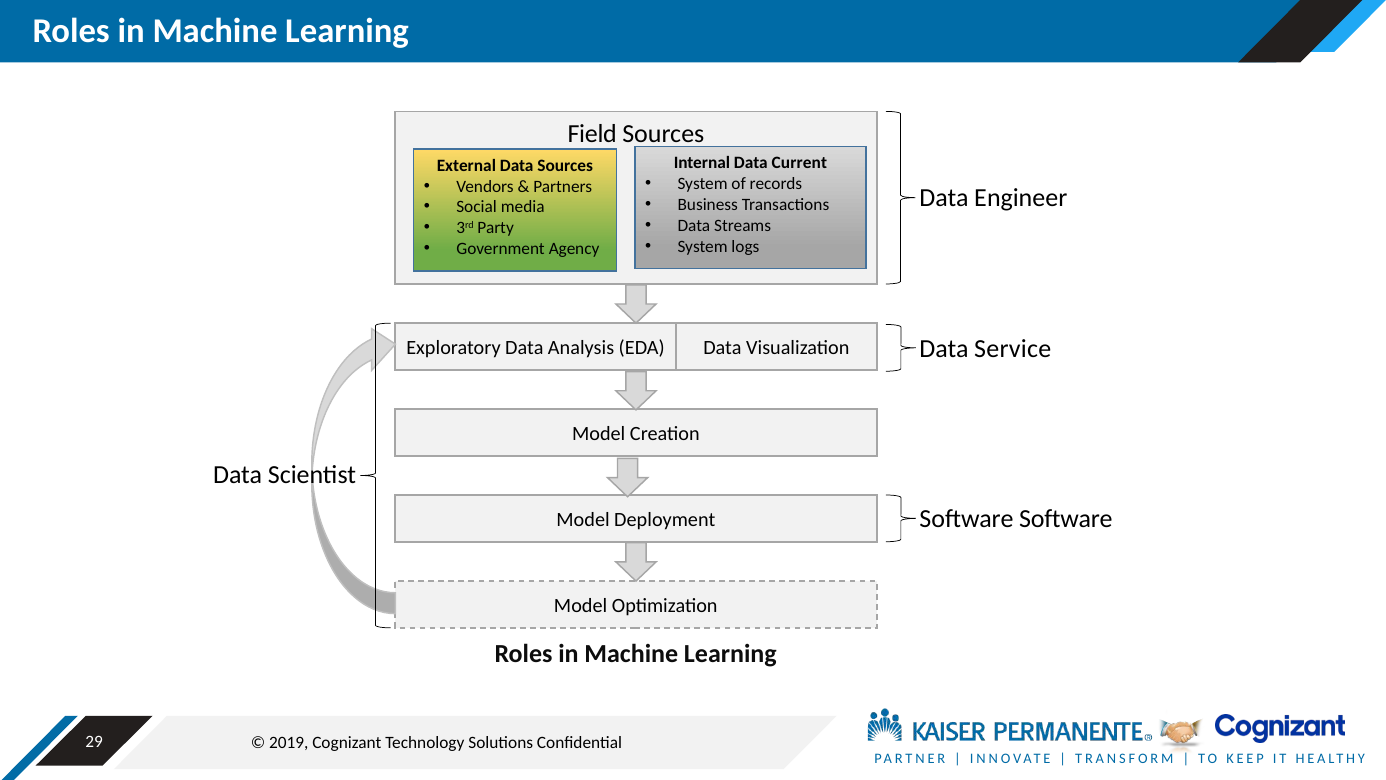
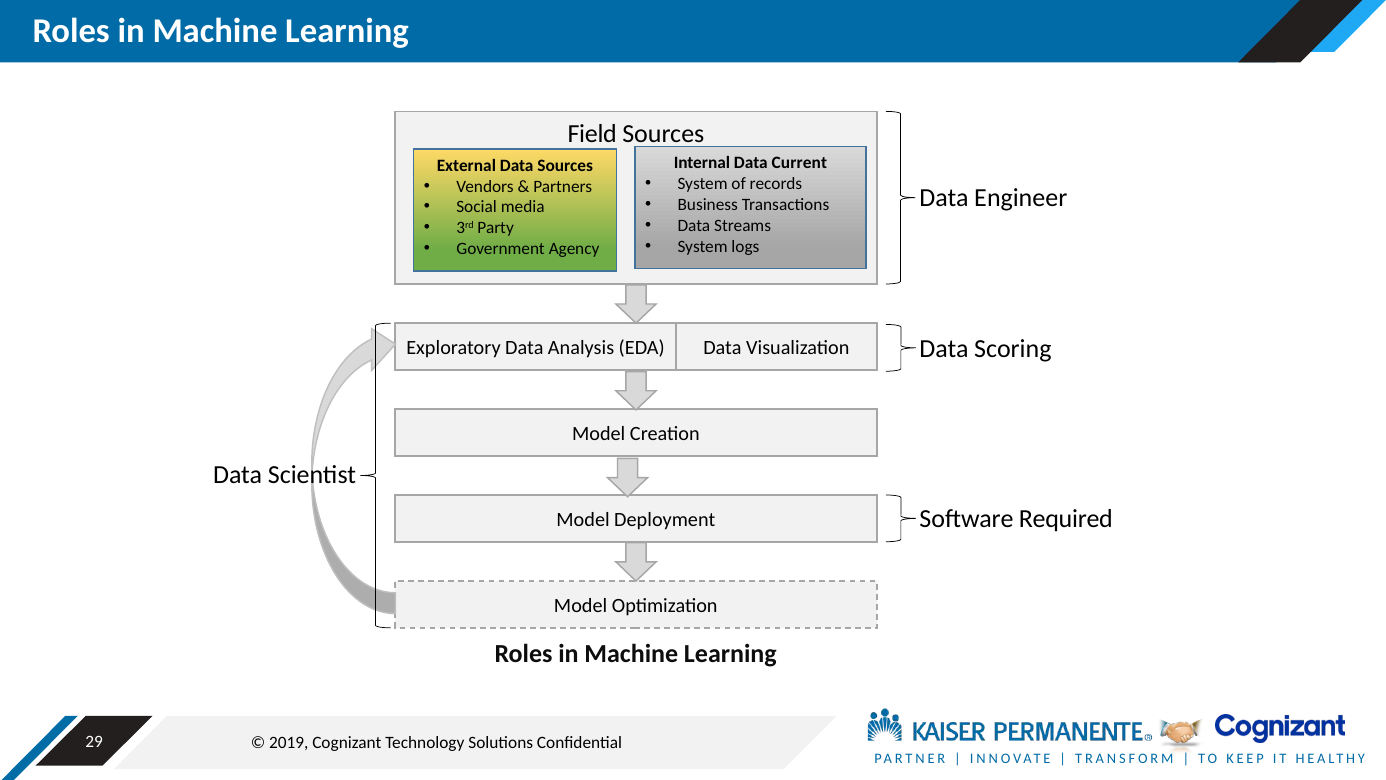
Service: Service -> Scoring (1013, 348)
Software Software: Software -> Required (1066, 519)
